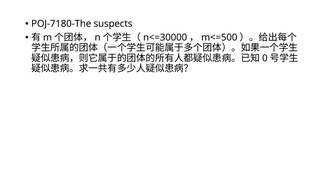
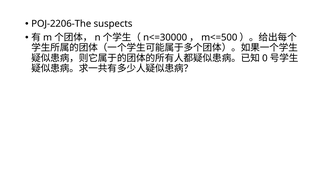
POJ-7180-The: POJ-7180-The -> POJ-2206-The (61, 24)
